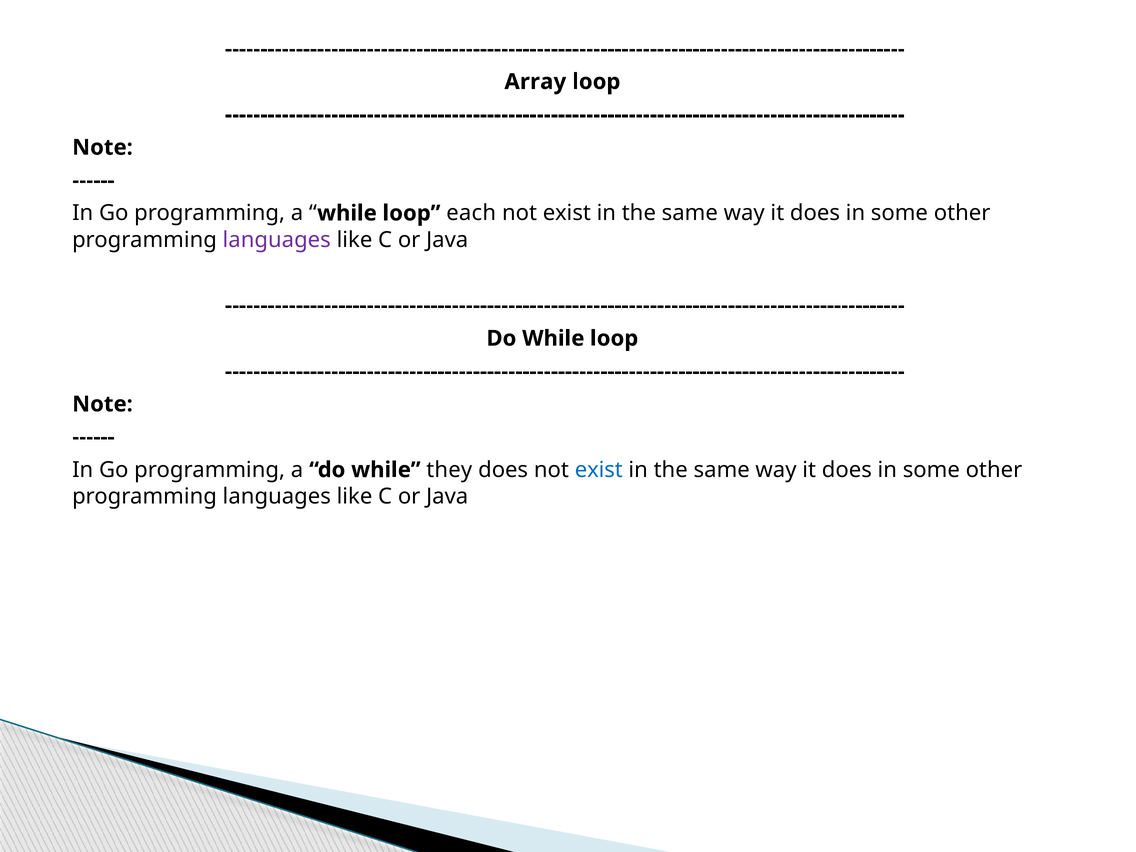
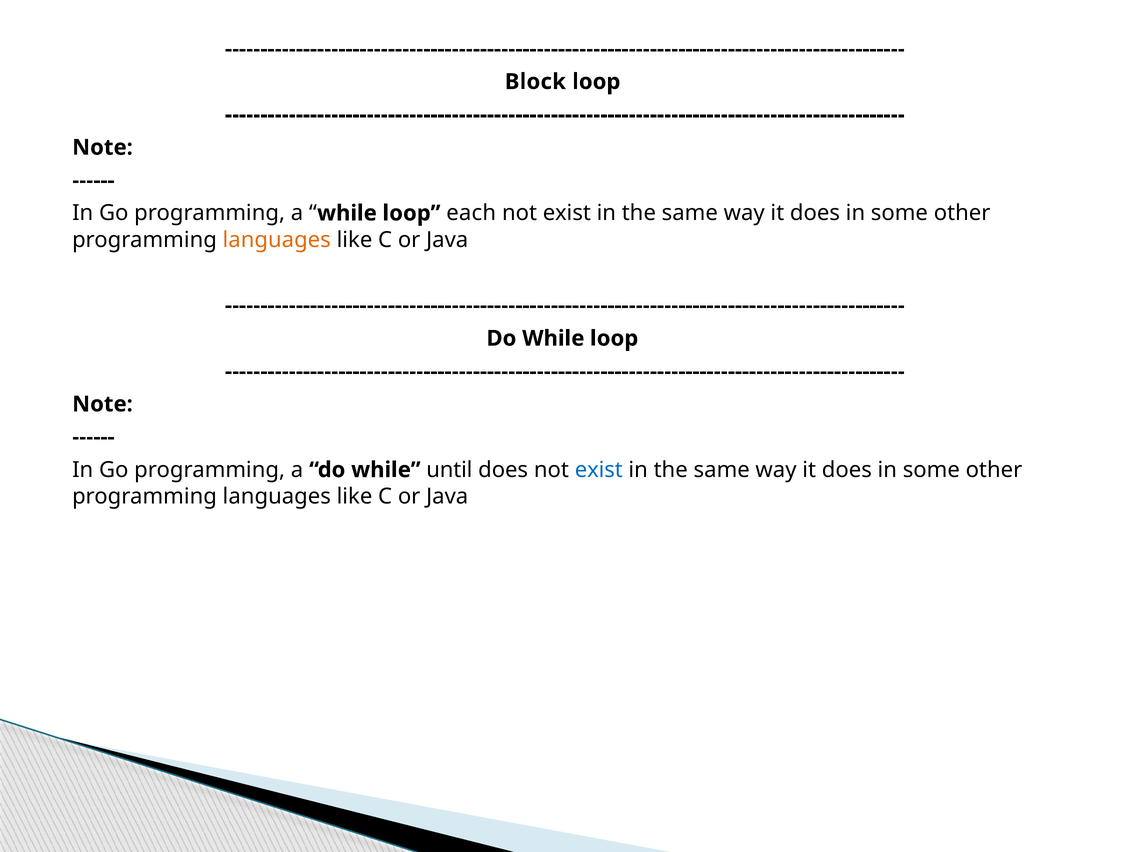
Array: Array -> Block (535, 82)
languages colour: purple -> orange (277, 240)
they: they -> until (449, 470)
